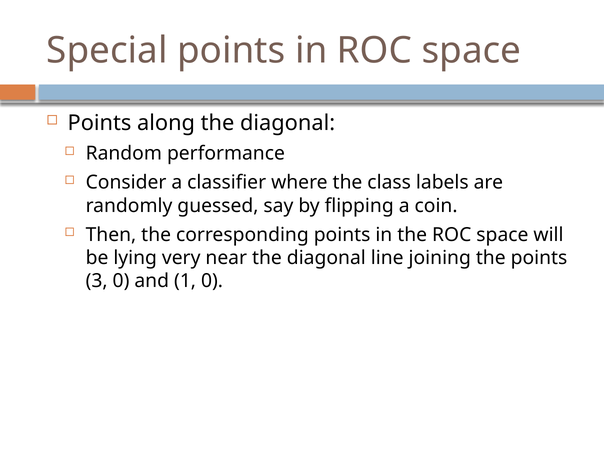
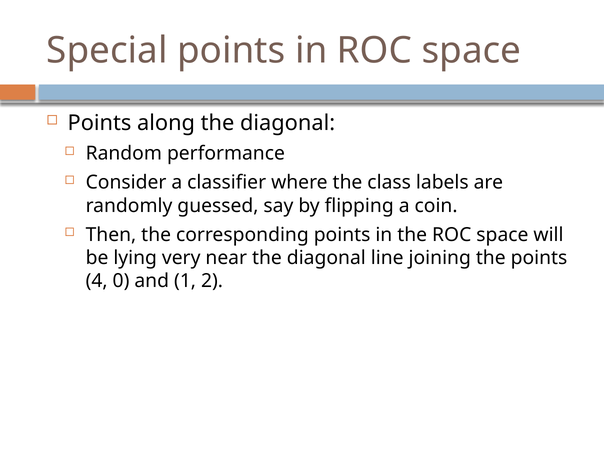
3: 3 -> 4 (97, 281)
1 0: 0 -> 2 (212, 281)
